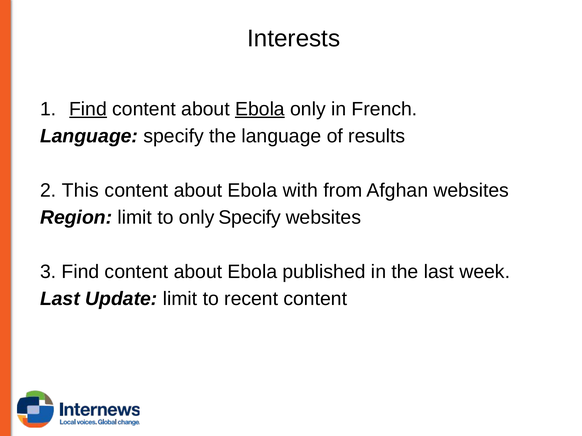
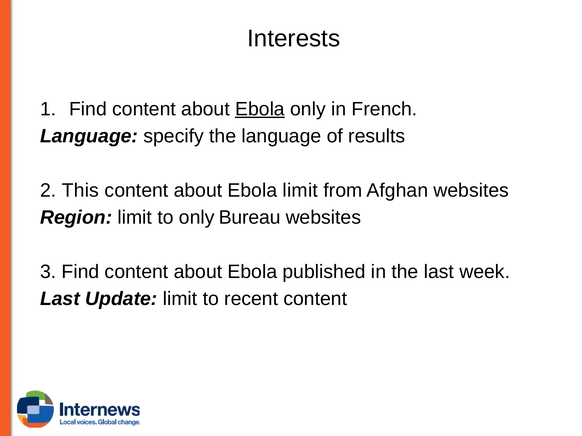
Find underline: present -> none (88, 109)
Ebola with: with -> limit (300, 191)
only Specify: Specify -> Bureau (250, 218)
